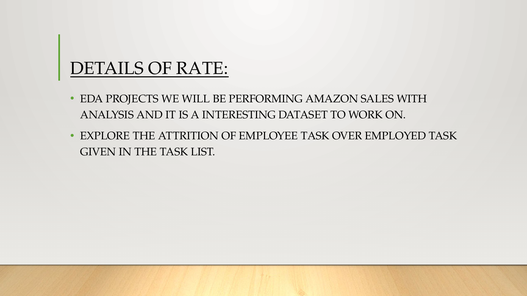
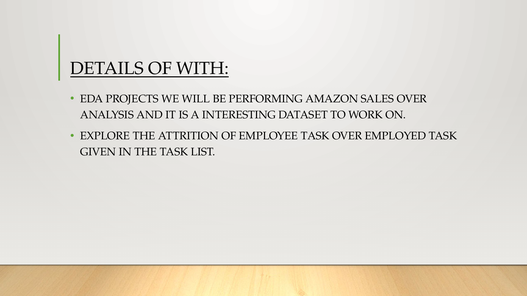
RATE: RATE -> WITH (202, 69)
SALES WITH: WITH -> OVER (412, 99)
